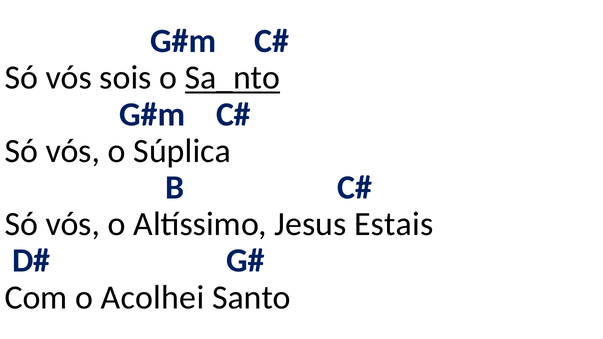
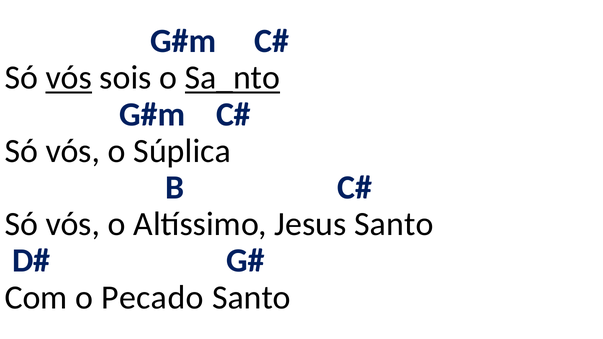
vós underline: none -> present (69, 78)
Jesus Estais: Estais -> Santo (394, 224)
Acolhei: Acolhei -> Pecado (152, 298)
